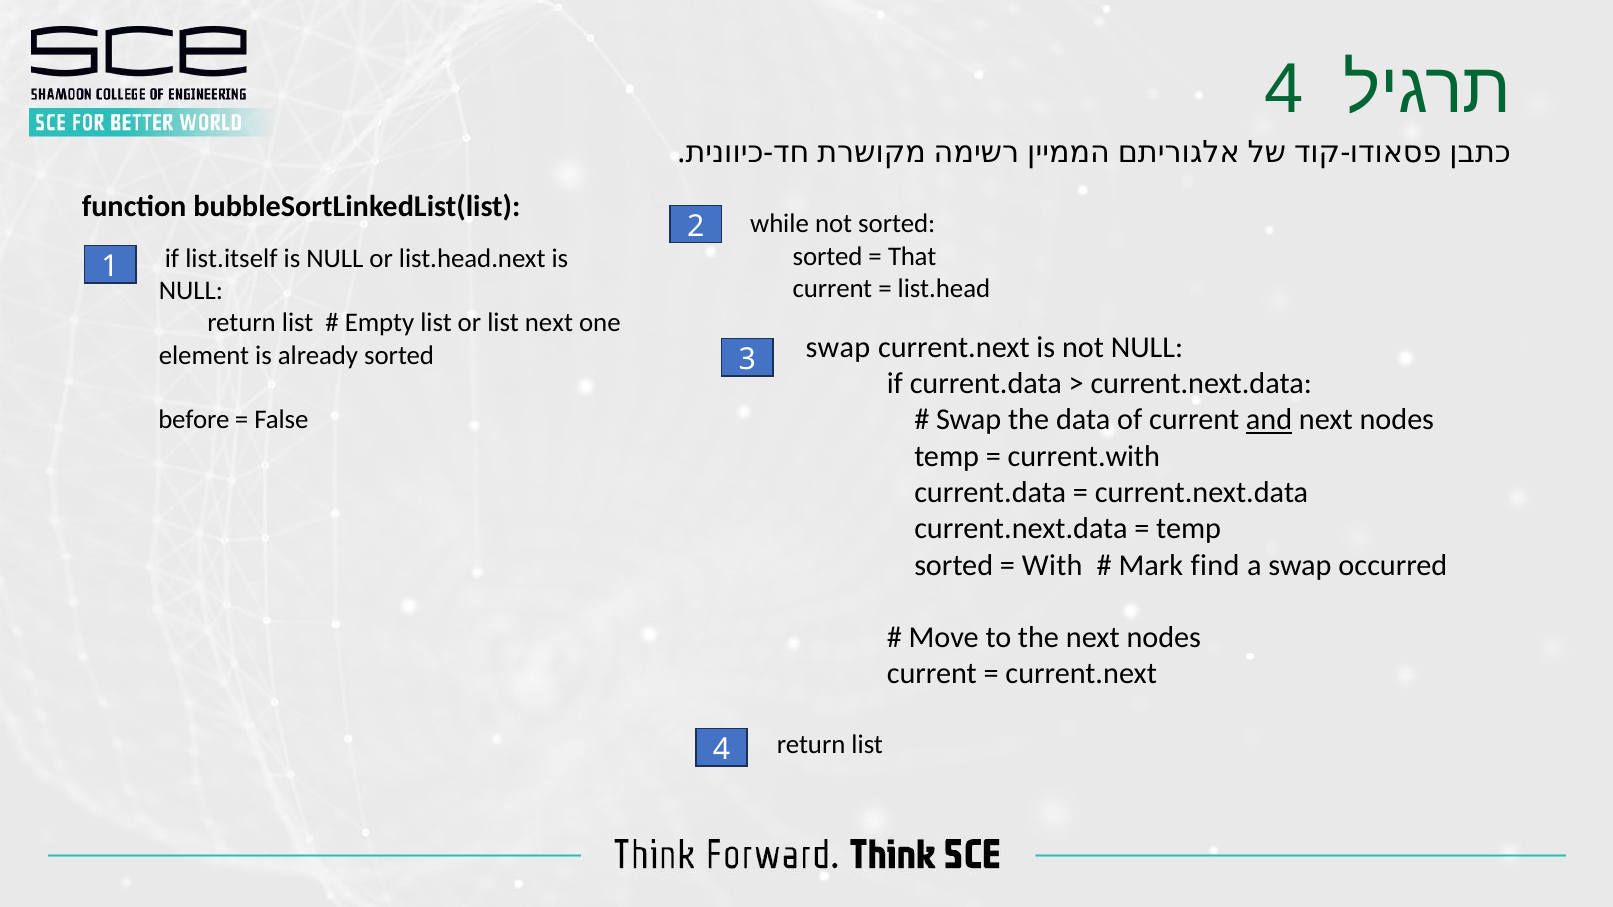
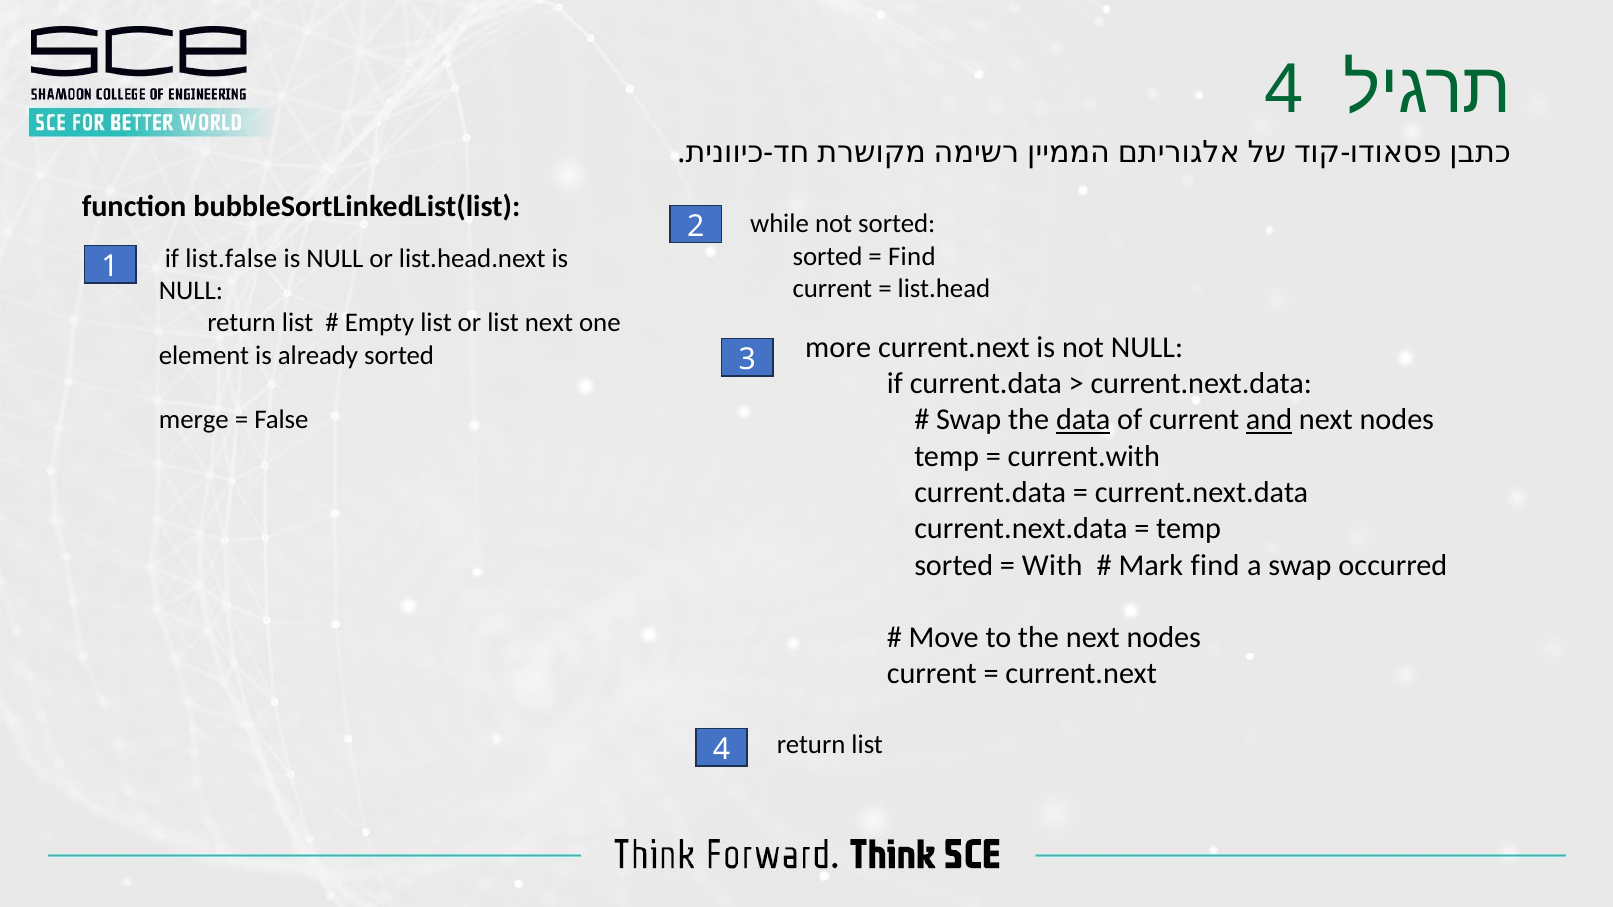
That: That -> Find (912, 256)
list.itself: list.itself -> list.false (231, 259)
swap: swap -> more (838, 348)
data underline: none -> present (1083, 420)
before: before -> merge (194, 420)
